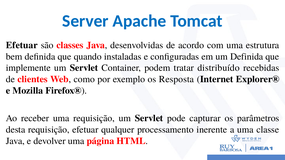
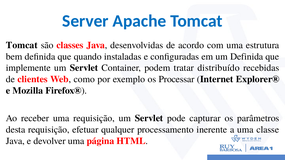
Efetuar: Efetuar -> Tomcat (22, 45)
Resposta: Resposta -> Processar (177, 79)
